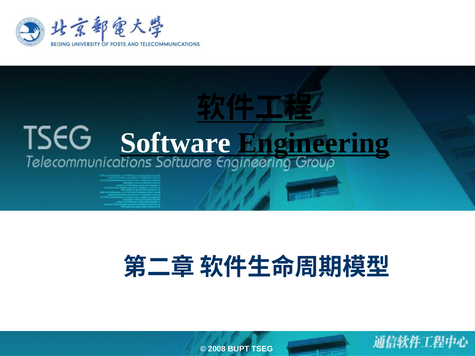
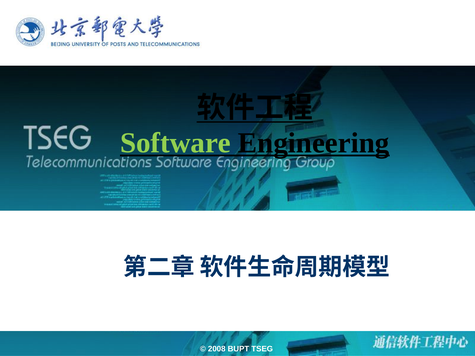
Software colour: white -> light green (175, 143)
